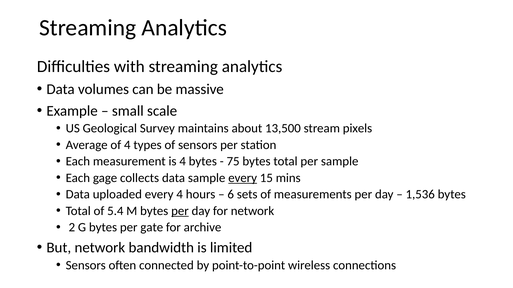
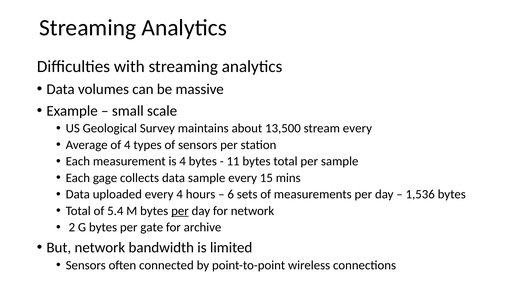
stream pixels: pixels -> every (357, 129)
75: 75 -> 11 (233, 162)
every underline: present -> none (243, 178)
